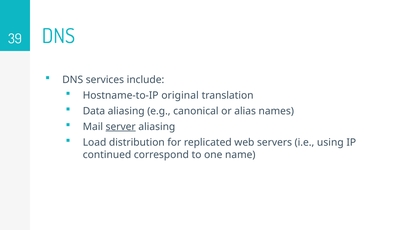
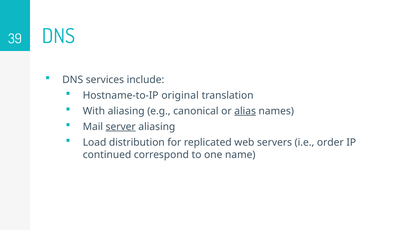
Data: Data -> With (94, 111)
alias underline: none -> present (245, 111)
using: using -> order (330, 142)
